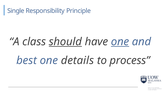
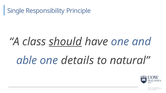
one underline: present -> none (120, 42)
best: best -> able (27, 61)
process: process -> natural (130, 61)
